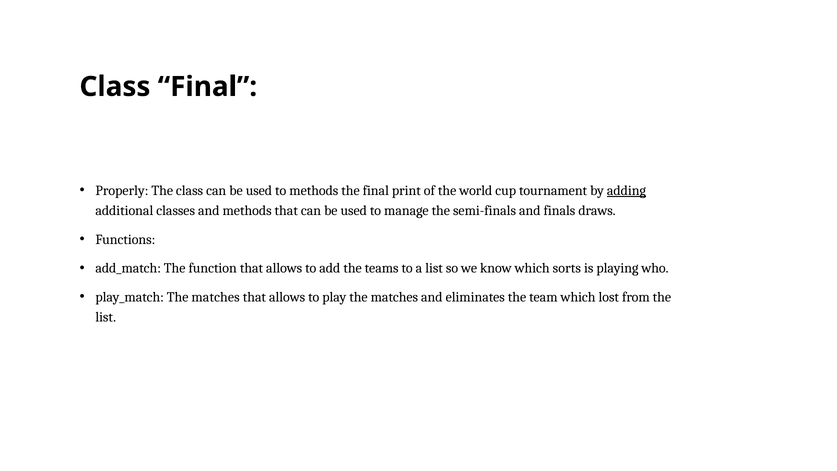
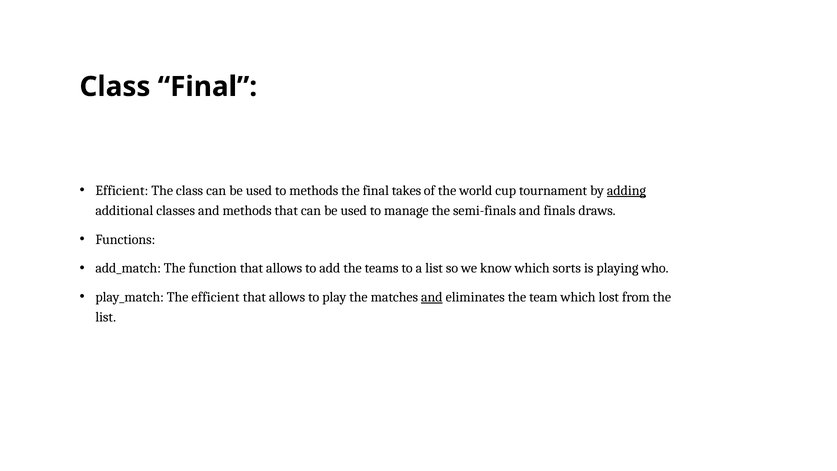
Properly: Properly -> Efficient (122, 191)
print: print -> takes (406, 191)
play_match The matches: matches -> efficient (216, 297)
and underline: none -> present (432, 297)
